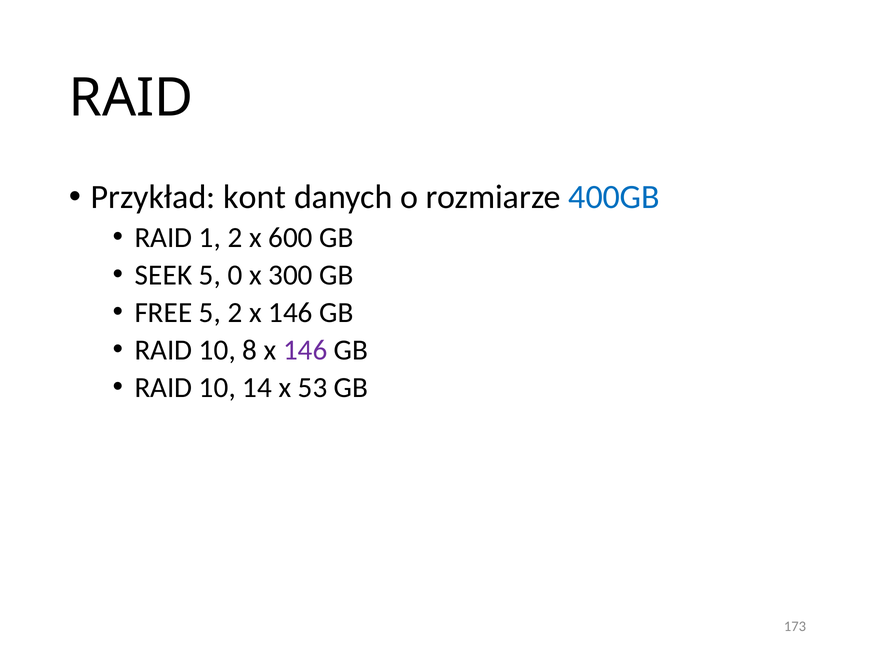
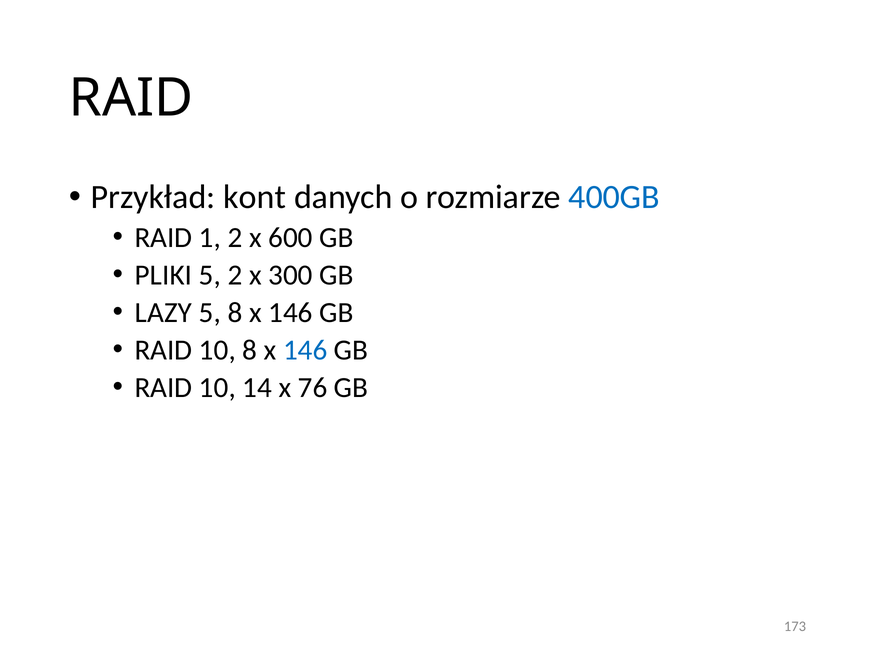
SEEK: SEEK -> PLIKI (163, 275)
5 0: 0 -> 2 (235, 275)
FREE: FREE -> LAZY (163, 313)
5 2: 2 -> 8 (235, 313)
146 colour: purple -> blue (305, 350)
53: 53 -> 76 (313, 388)
